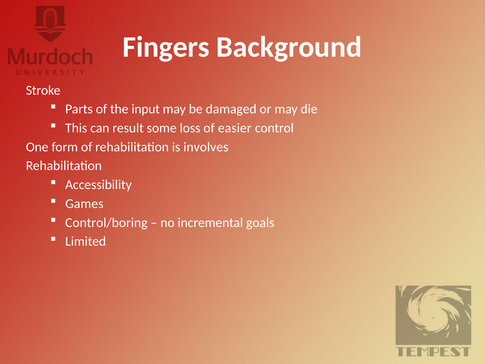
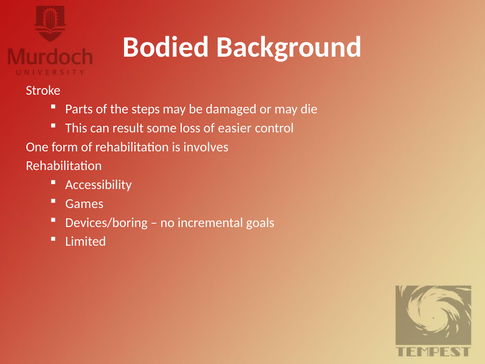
Fingers: Fingers -> Bodied (166, 47)
input: input -> steps (146, 109)
Control/boring: Control/boring -> Devices/boring (106, 222)
